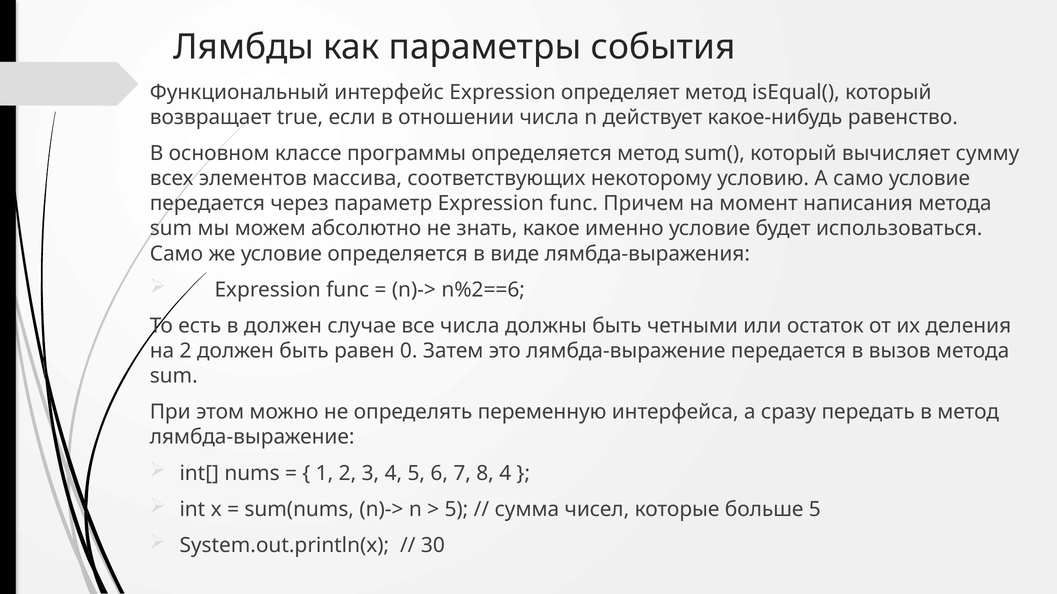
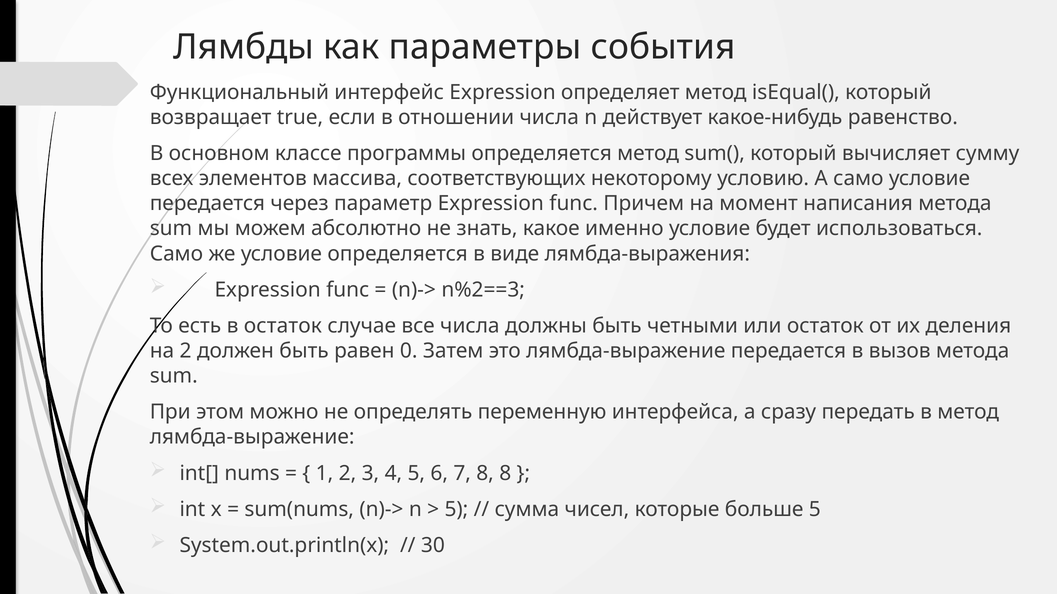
n%2==6: n%2==6 -> n%2==3 (483, 290)
в должен: должен -> остаток (283, 326)
8 4: 4 -> 8 (505, 474)
